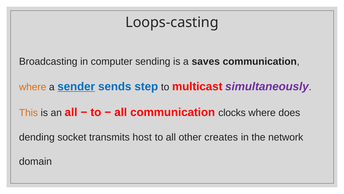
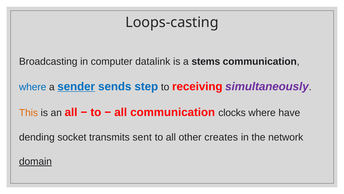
sending: sending -> datalink (153, 61)
saves: saves -> stems (206, 61)
where colour: orange -> blue (33, 87)
multicast: multicast -> receiving (197, 86)
does: does -> have (289, 113)
host: host -> sent (142, 137)
domain underline: none -> present (35, 161)
